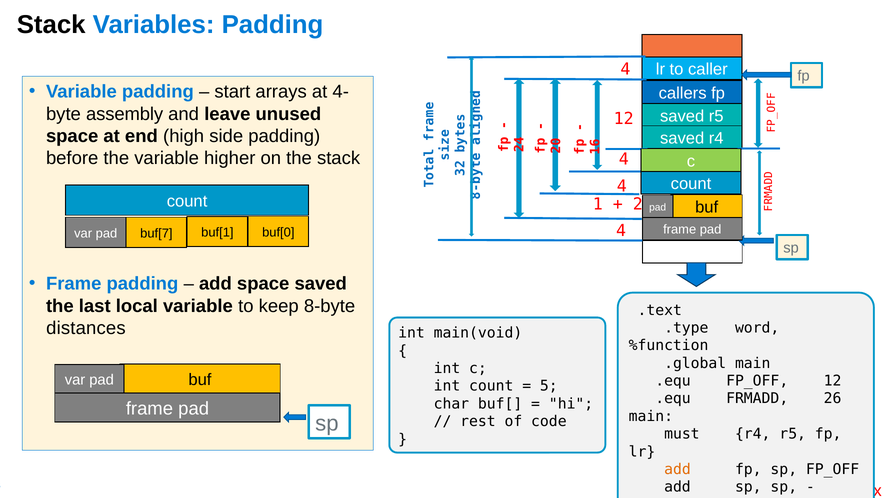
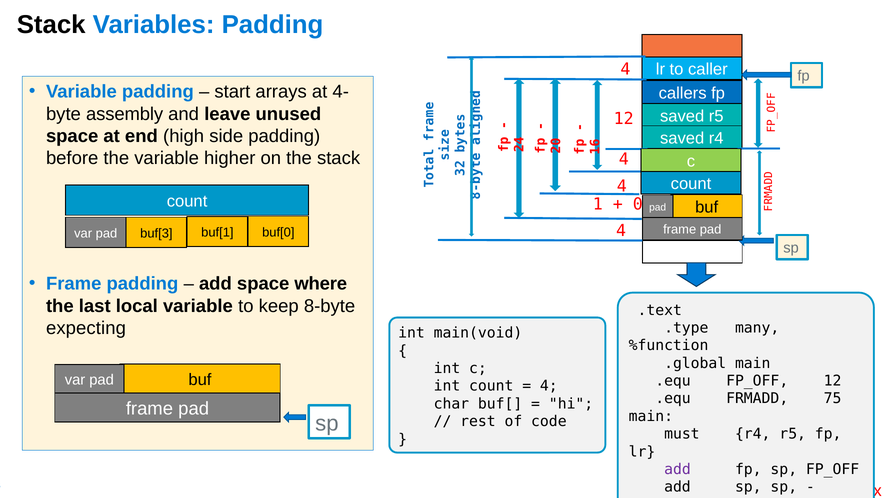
2: 2 -> 0 (638, 204)
buf[7: buf[7 -> buf[3 (156, 233)
space saved: saved -> where (321, 284)
distances: distances -> expecting (86, 328)
word: word -> many (757, 328)
5: 5 -> 4 (549, 386)
26: 26 -> 75 (833, 399)
add colour: orange -> purple (677, 470)
